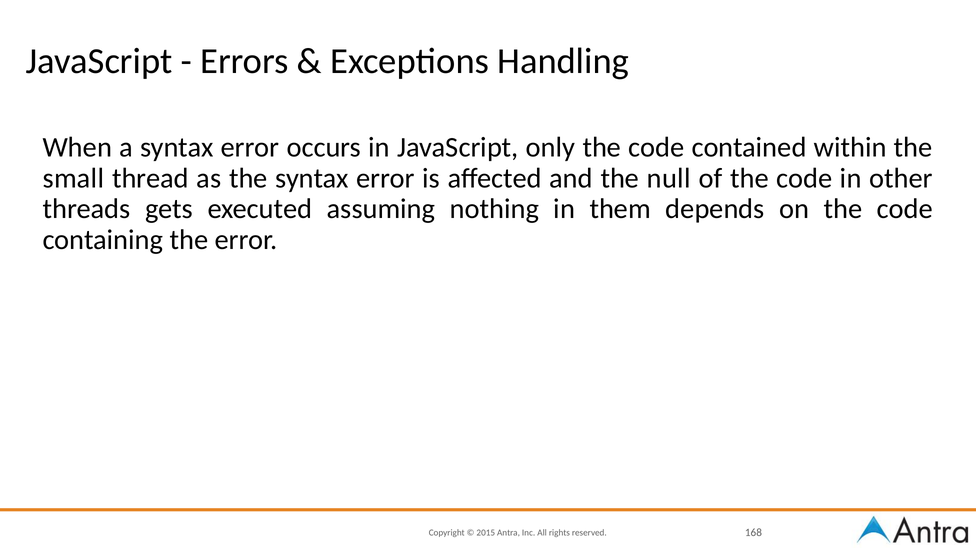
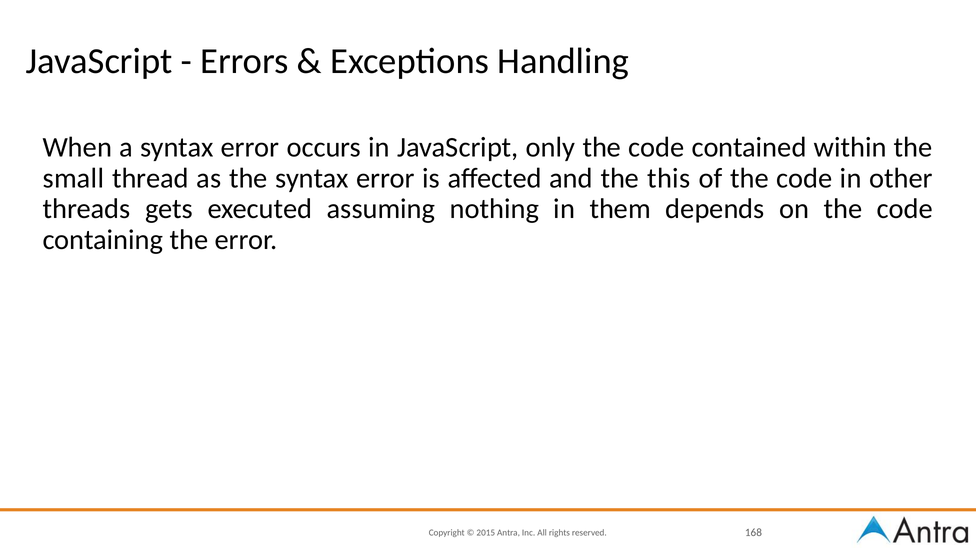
null: null -> this (669, 178)
